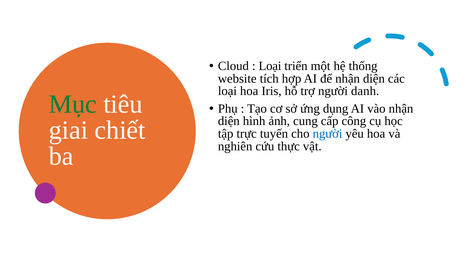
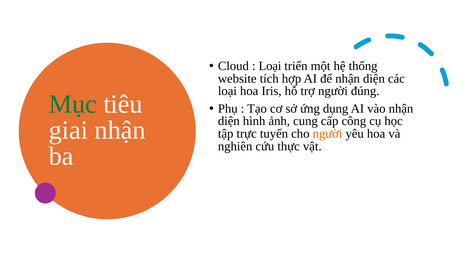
danh: danh -> đúng (365, 91)
giai chiết: chiết -> nhận (120, 131)
người colour: blue -> orange (328, 134)
